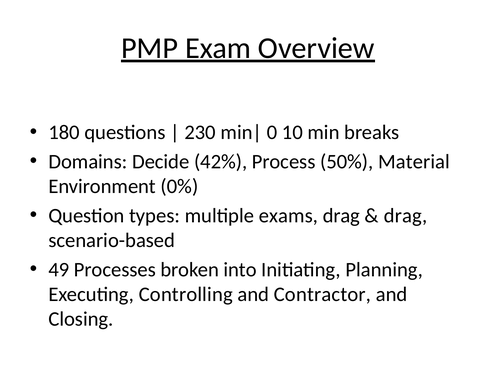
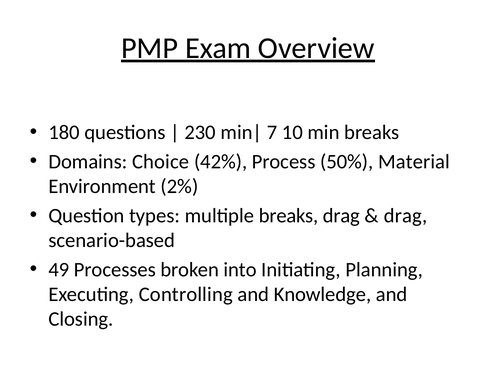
0: 0 -> 7 (272, 132)
Decide: Decide -> Choice (161, 162)
0%: 0% -> 2% (179, 186)
multiple exams: exams -> breaks (289, 216)
Contractor: Contractor -> Knowledge (323, 294)
